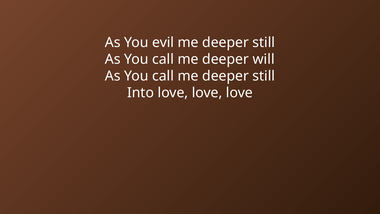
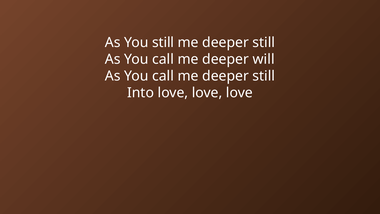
You evil: evil -> still (163, 42)
